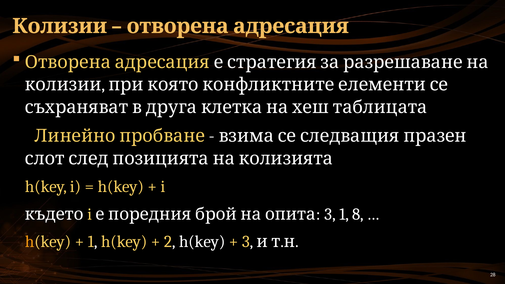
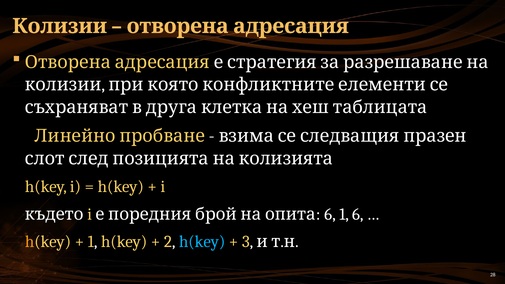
3: 3 -> 6 (330, 214)
1 8: 8 -> 6 (358, 214)
h(key colour: white -> light blue (202, 242)
